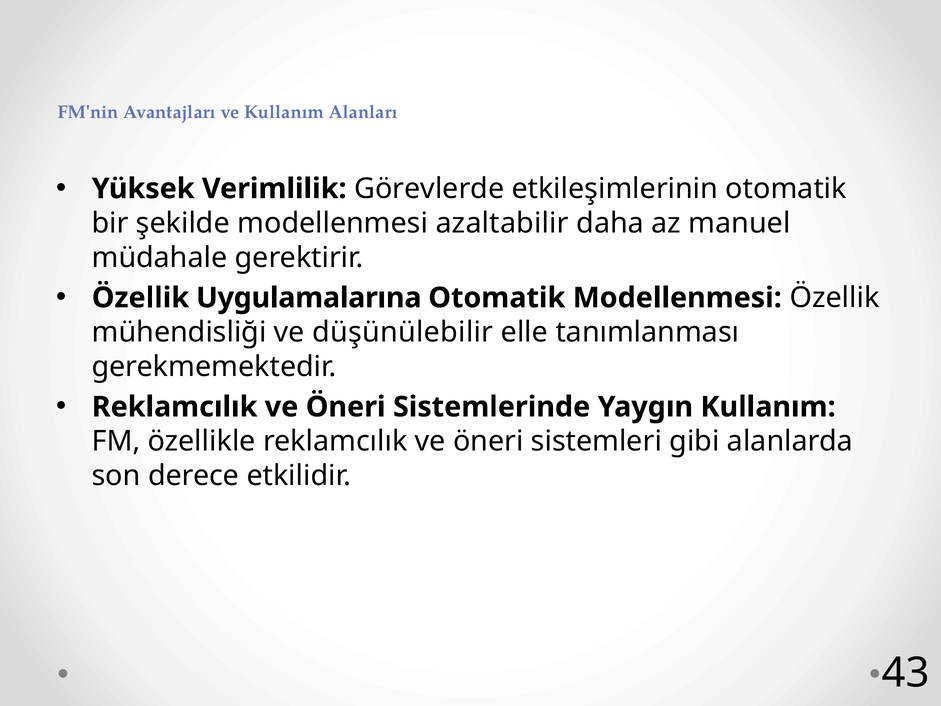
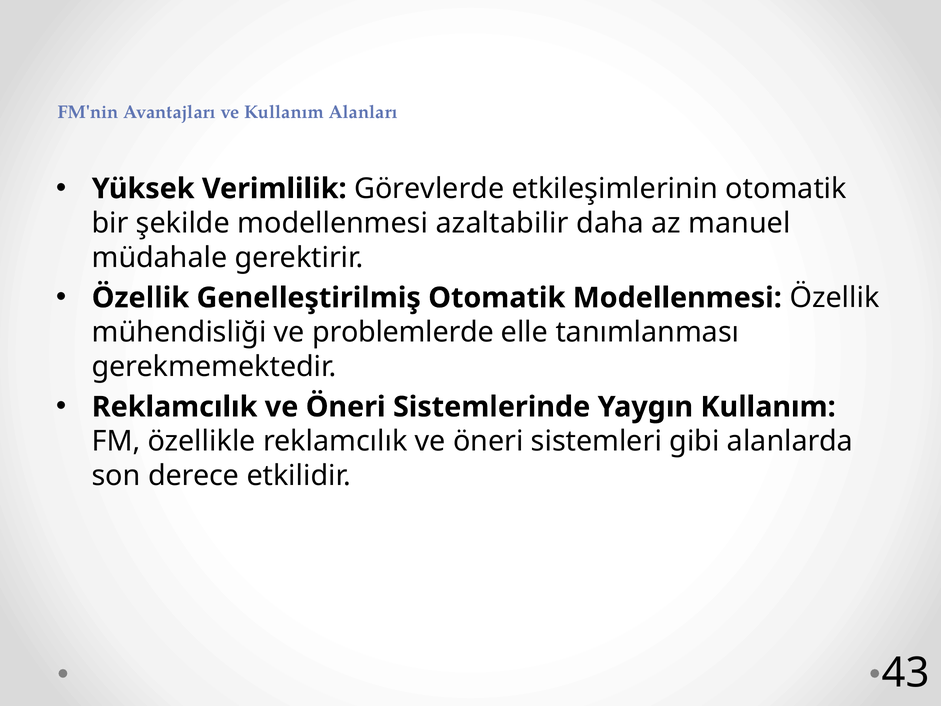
Uygulamalarına: Uygulamalarına -> Genelleştirilmiş (309, 298)
düşünülebilir: düşünülebilir -> problemlerde (403, 332)
